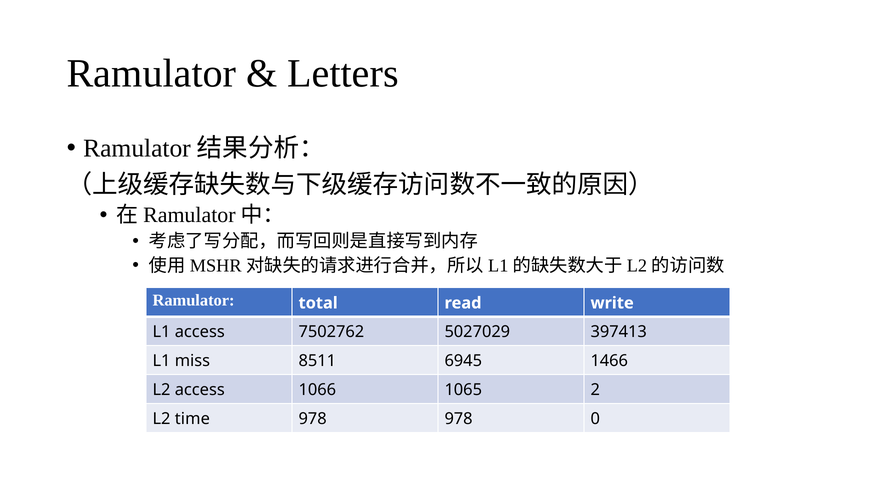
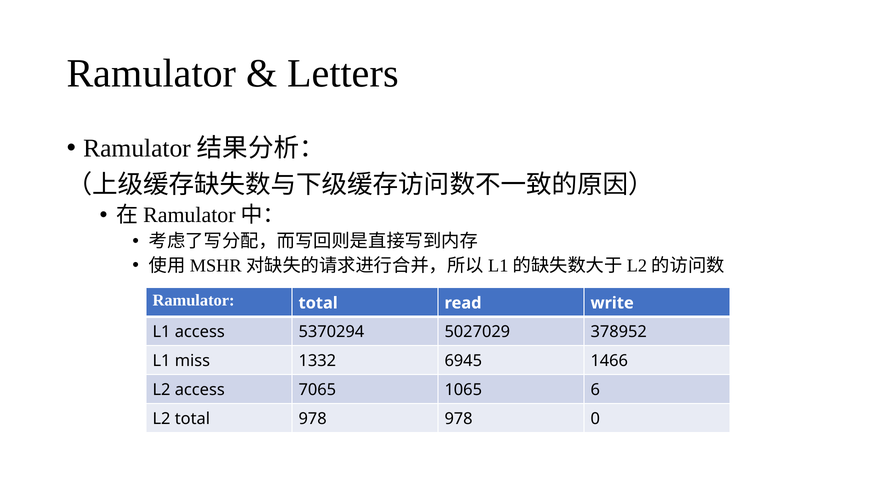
7502762: 7502762 -> 5370294 (331, 332)
397413: 397413 -> 378952 (619, 332)
8511: 8511 -> 1332 (317, 361)
1066: 1066 -> 7065 (317, 390)
2: 2 -> 6 (595, 390)
L2 time: time -> total (192, 419)
